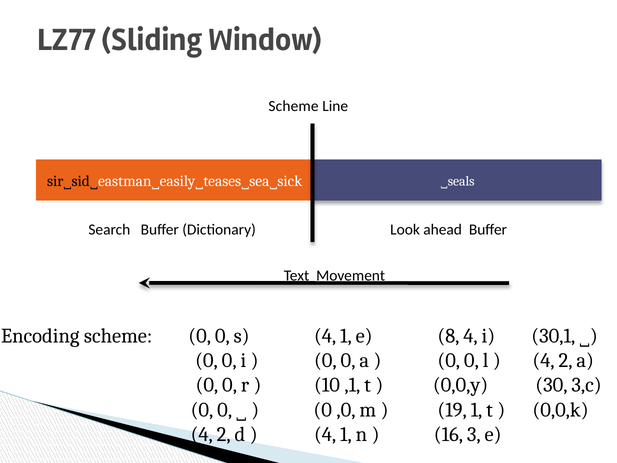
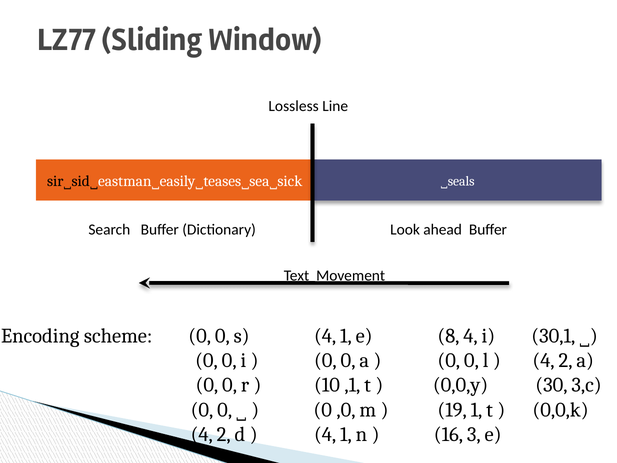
Scheme: Scheme -> Lossless (294, 106)
